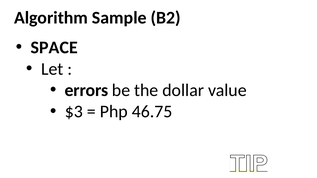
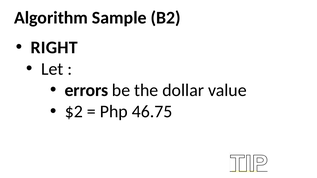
SPACE: SPACE -> RIGHT (54, 48)
$3: $3 -> $2 (74, 112)
